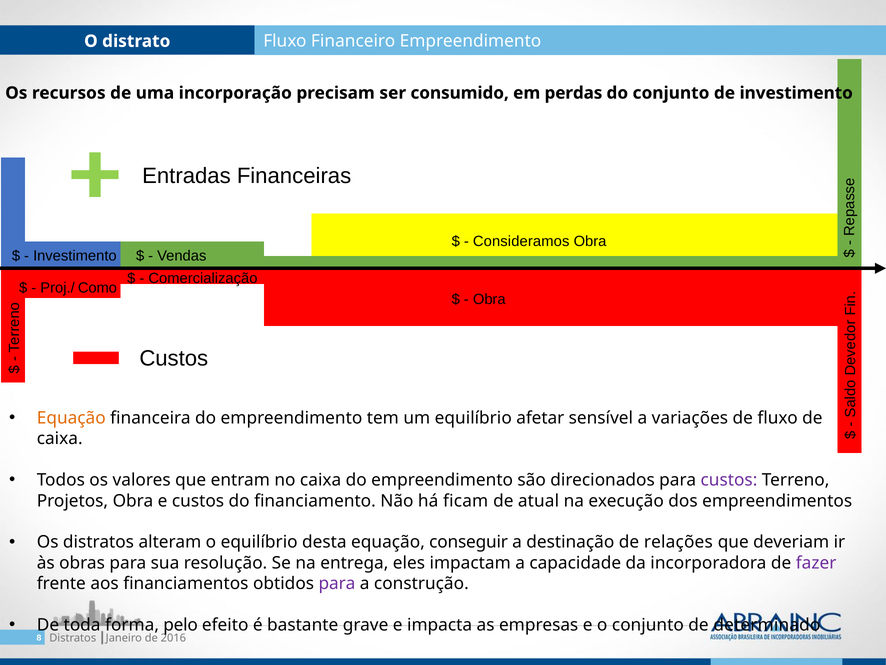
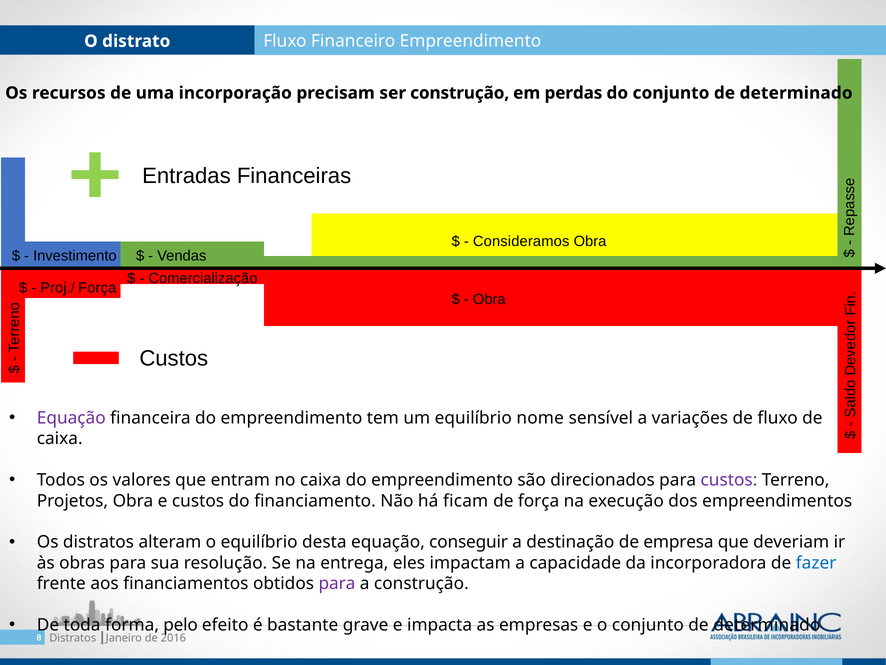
ser consumido: consumido -> construção (460, 93)
do conjunto de investimento: investimento -> determinado (796, 93)
Proj./ Como: Como -> Força (97, 288)
Equação colour: orange -> purple (71, 418)
afetar: afetar -> nome (540, 418)
de atual: atual -> força (539, 500)
relações: relações -> empresa (679, 542)
fazer colour: purple -> blue (816, 563)
